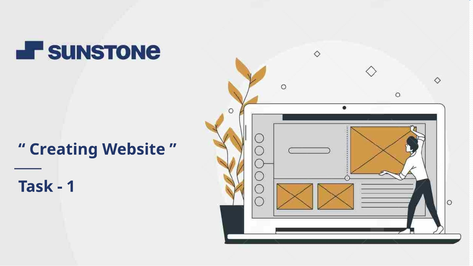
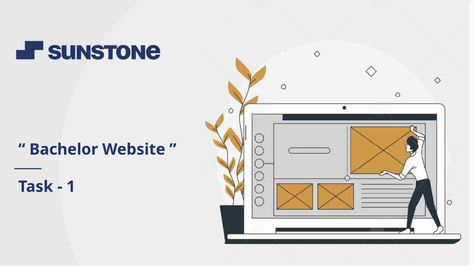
Creating: Creating -> Bachelor (64, 149)
